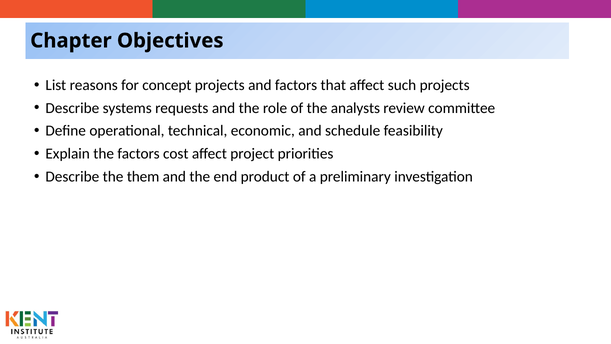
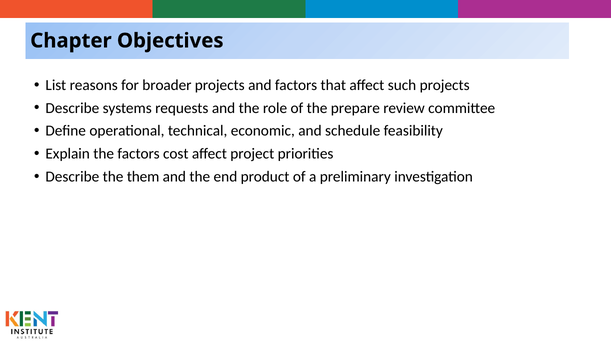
concept: concept -> broader (167, 85)
analysts: analysts -> prepare (355, 108)
